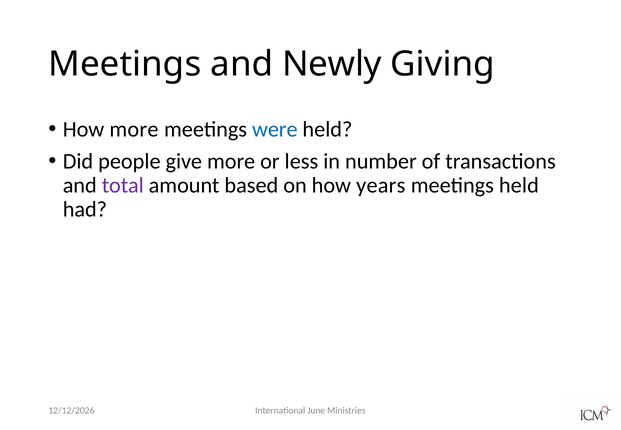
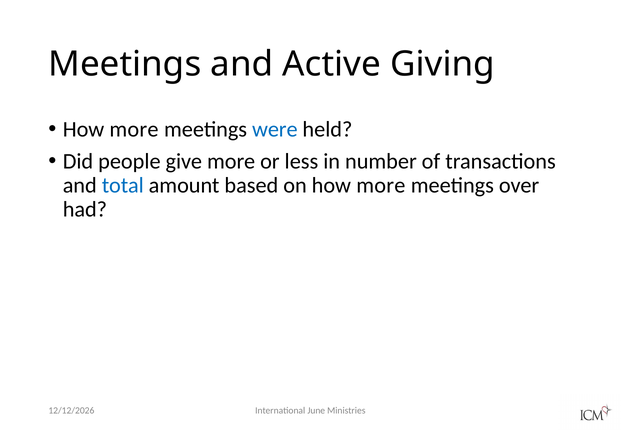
Newly: Newly -> Active (332, 64)
total colour: purple -> blue (123, 185)
on how years: years -> more (381, 185)
meetings held: held -> over (519, 185)
